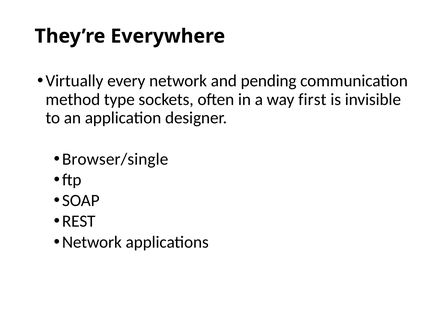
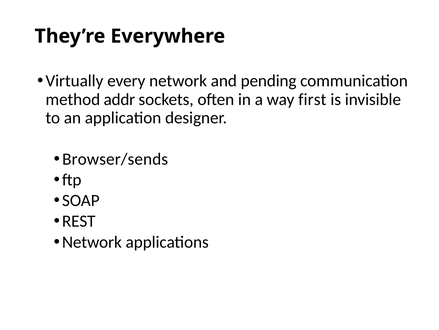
type: type -> addr (119, 99)
Browser/single: Browser/single -> Browser/sends (115, 159)
